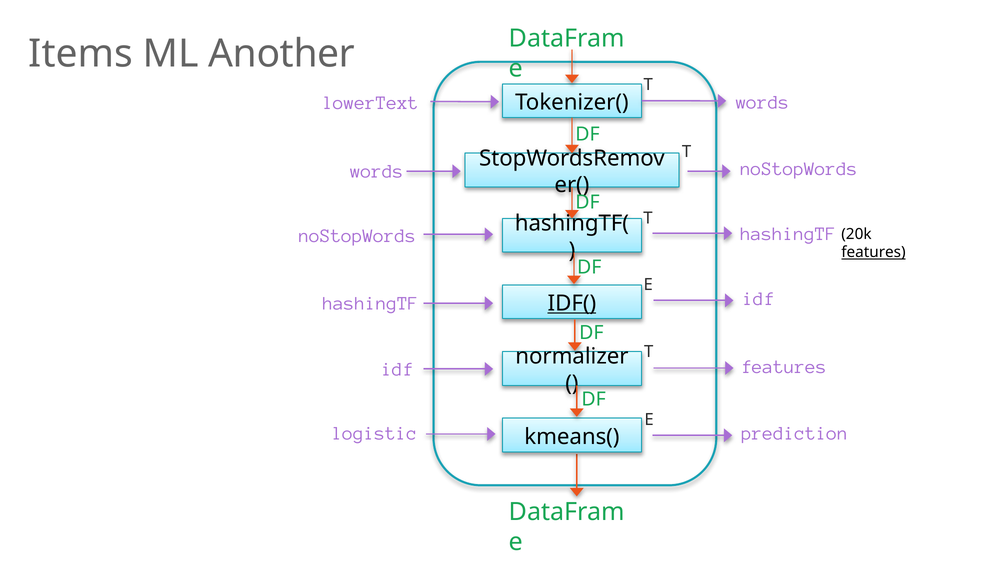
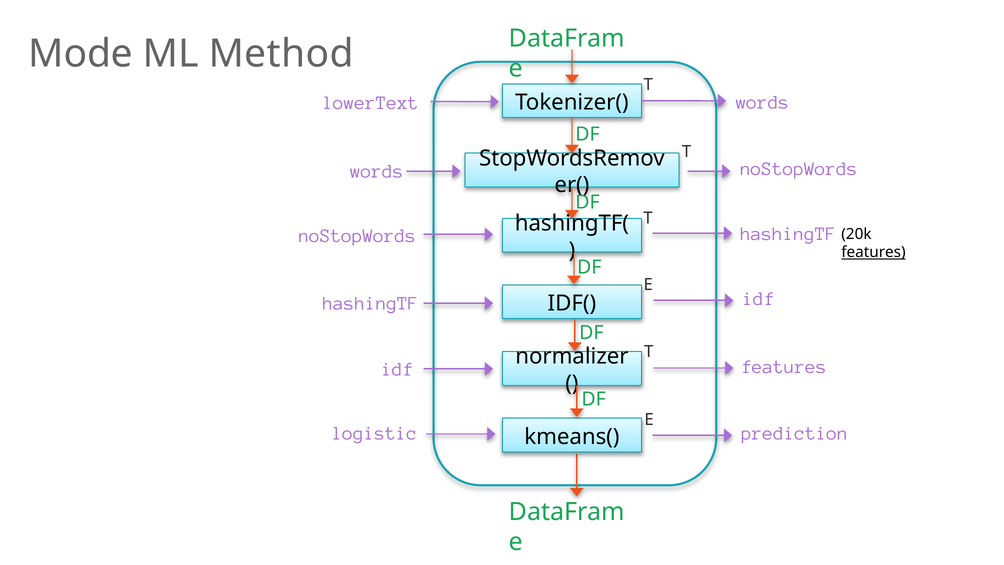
Items: Items -> Mode (81, 54)
Another: Another -> Method (281, 54)
IDF( underline: present -> none (572, 303)
